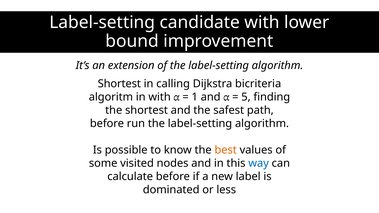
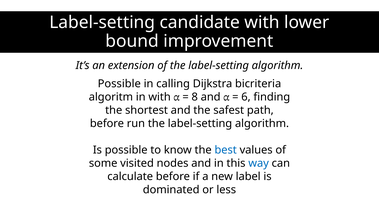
Shortest: Shortest -> Possible (119, 84)
1: 1 -> 8 (195, 97)
5: 5 -> 6 (246, 97)
best colour: orange -> blue (226, 150)
